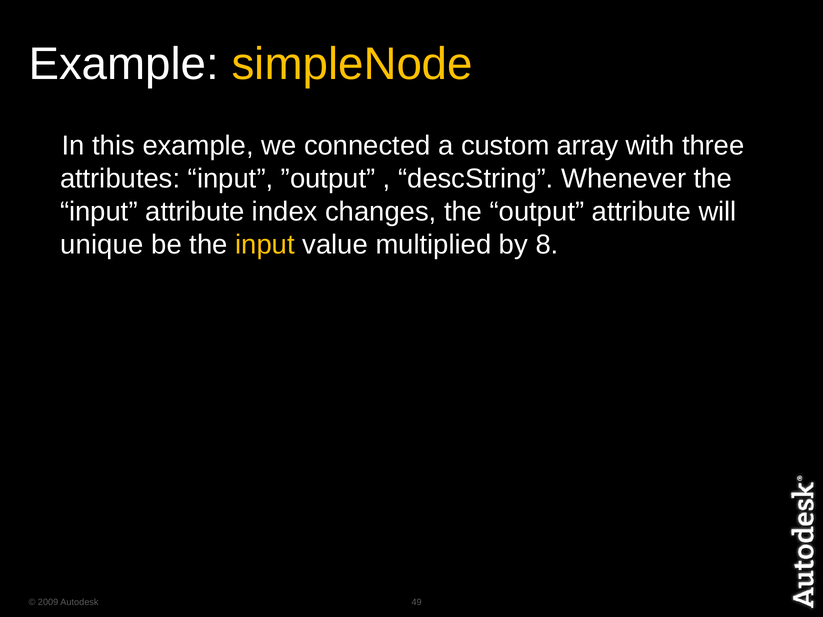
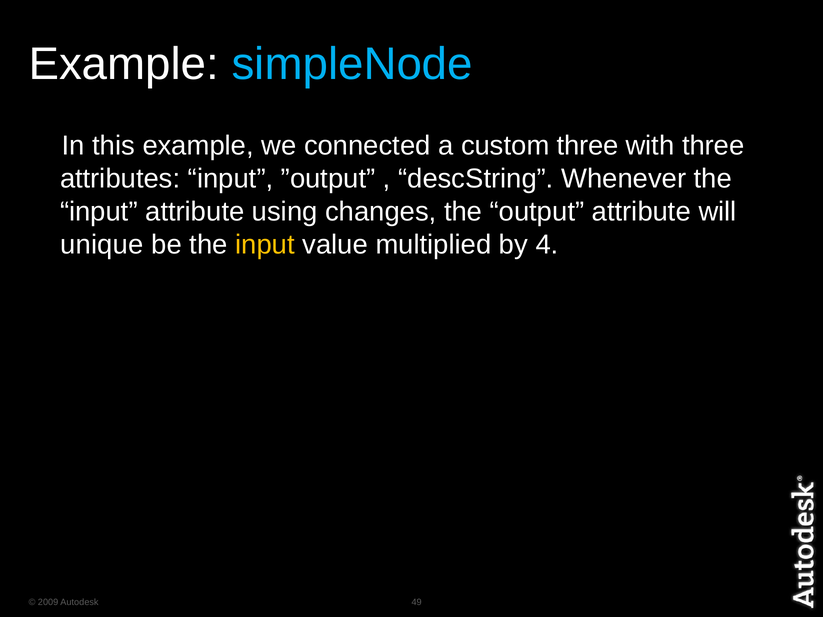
simpleNode colour: yellow -> light blue (352, 64)
custom array: array -> three (588, 146)
index: index -> using (285, 212)
8: 8 -> 4 (547, 245)
